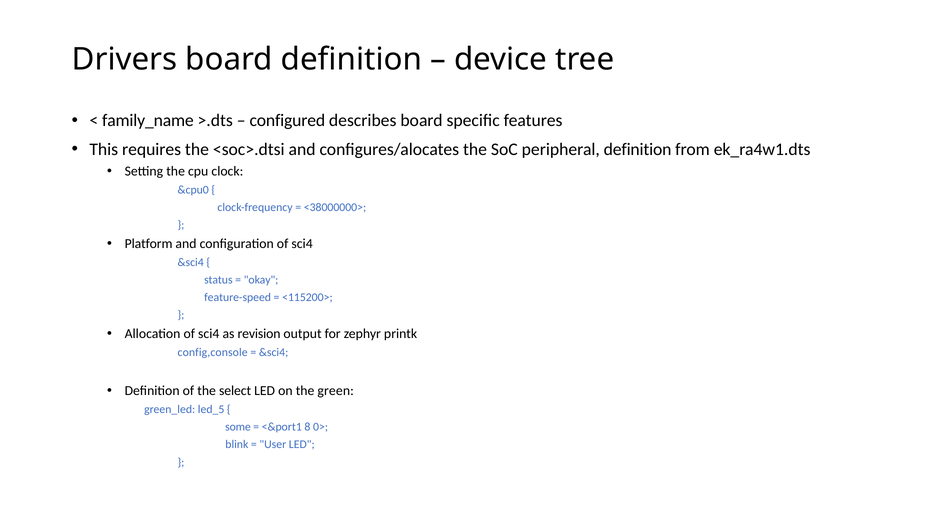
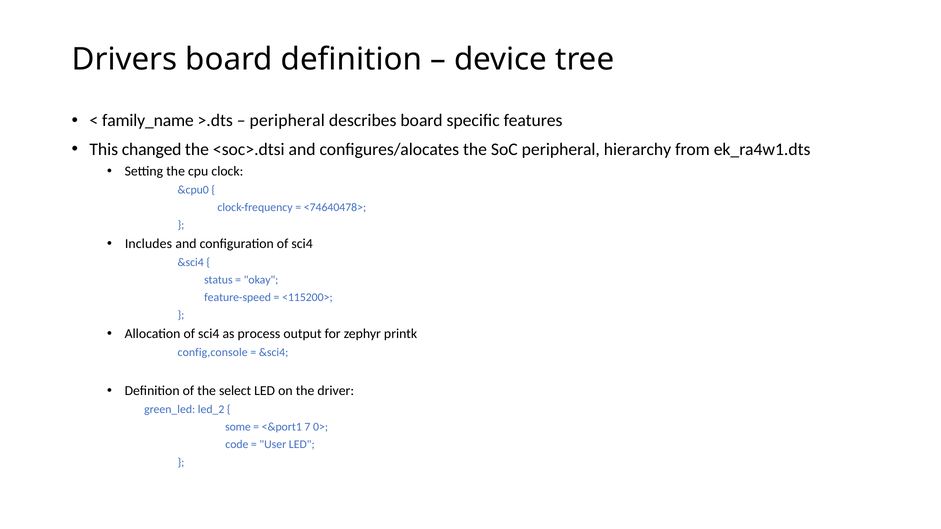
configured: configured -> peripheral (287, 121)
requires: requires -> changed (152, 149)
peripheral definition: definition -> hierarchy (638, 149)
<38000000>: <38000000> -> <74640478> (335, 208)
Platform: Platform -> Includes (148, 244)
revision: revision -> process (259, 334)
green: green -> driver (336, 391)
led_5: led_5 -> led_2 (211, 410)
8: 8 -> 7 (307, 427)
blink: blink -> code (237, 445)
